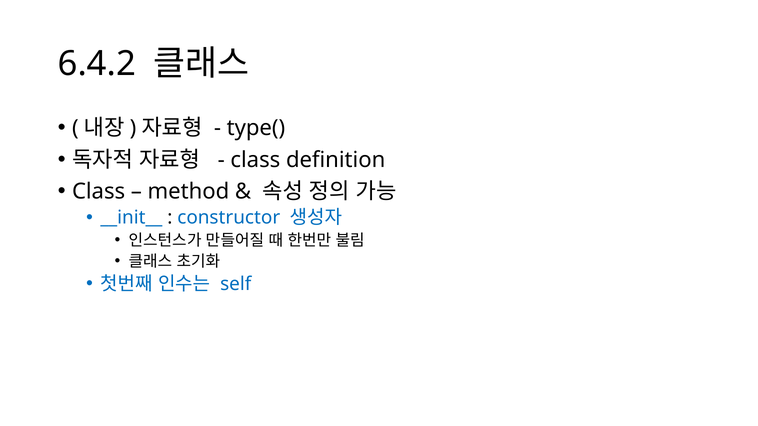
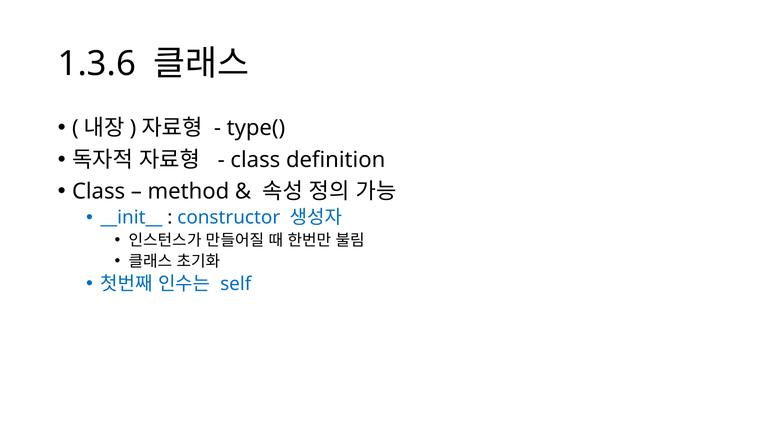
6.4.2: 6.4.2 -> 1.3.6 (97, 64)
